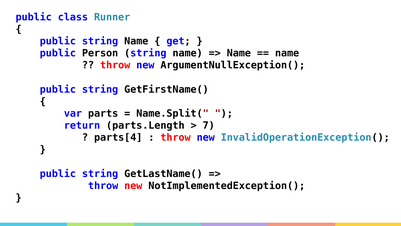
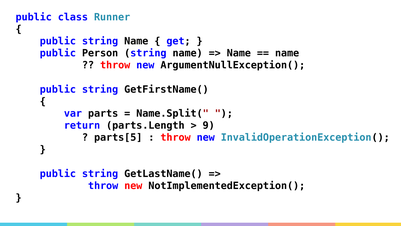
7: 7 -> 9 (209, 125)
parts[4: parts[4 -> parts[5 (118, 137)
